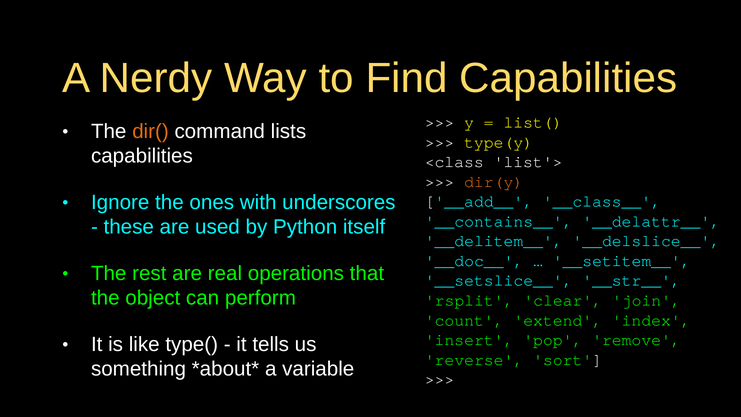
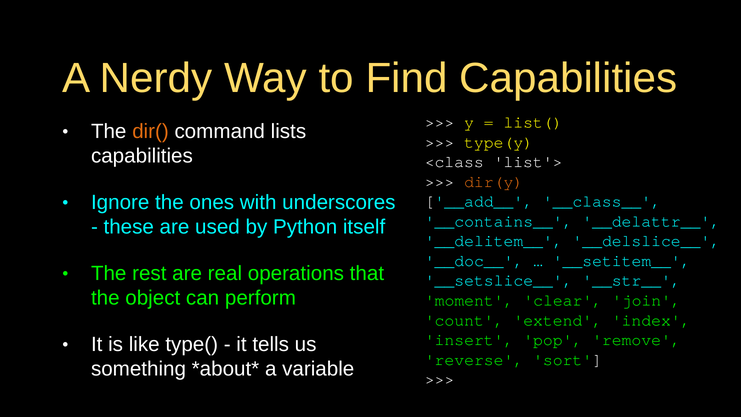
rsplit: rsplit -> moment (469, 300)
